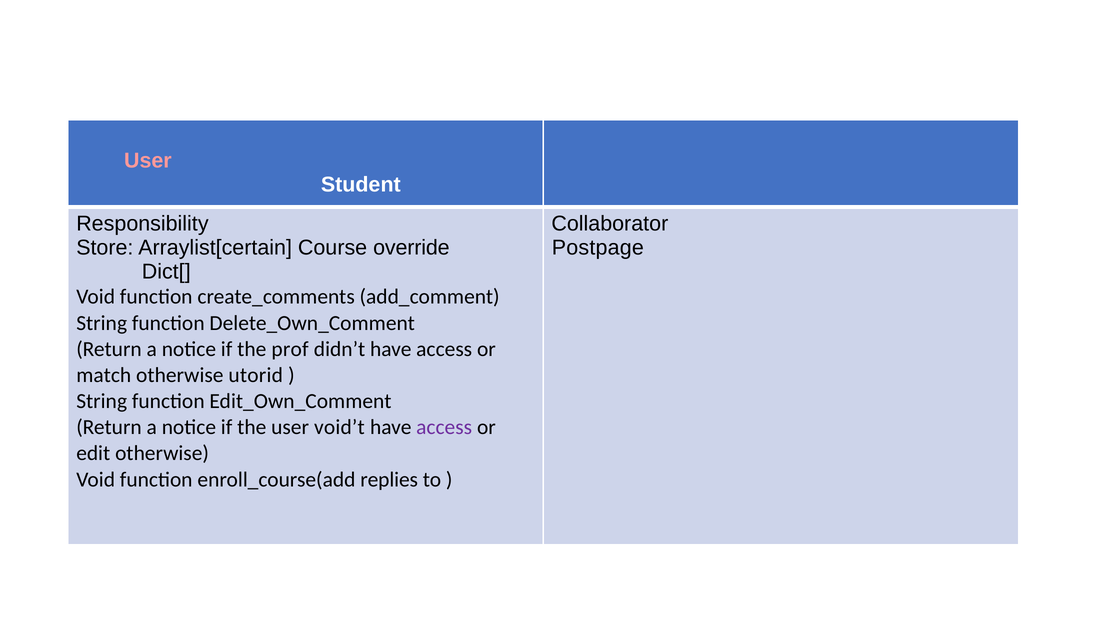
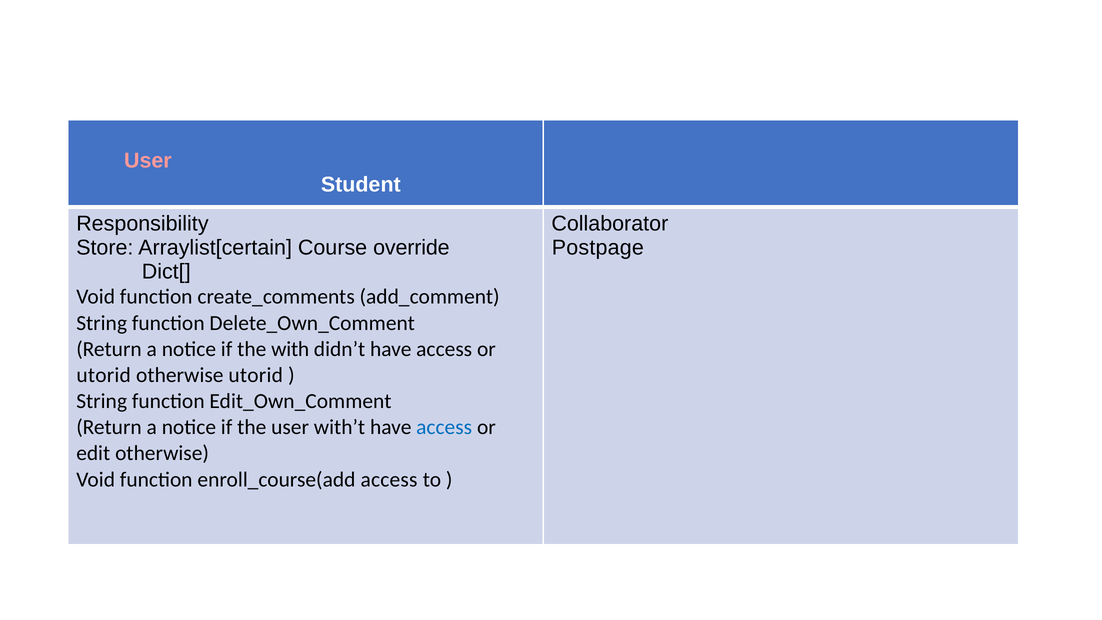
prof: prof -> with (290, 349)
match: match -> utorid (104, 375)
void’t: void’t -> with’t (339, 427)
access colour: purple -> blue (444, 427)
replies: replies -> access (389, 479)
